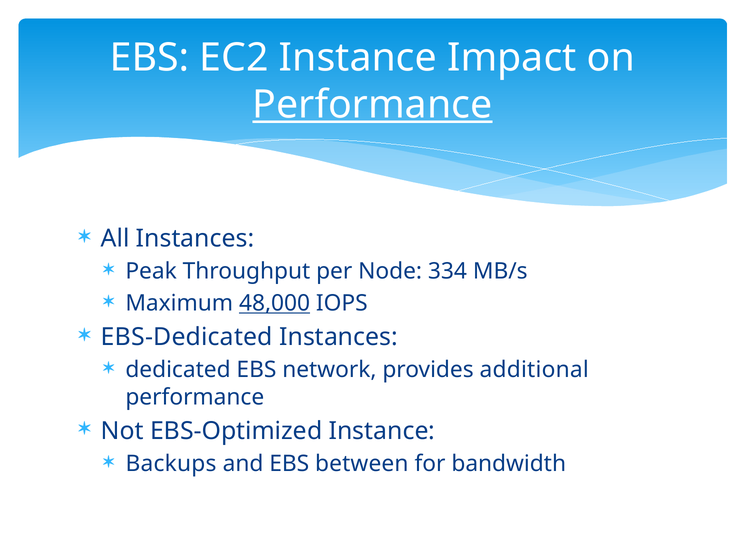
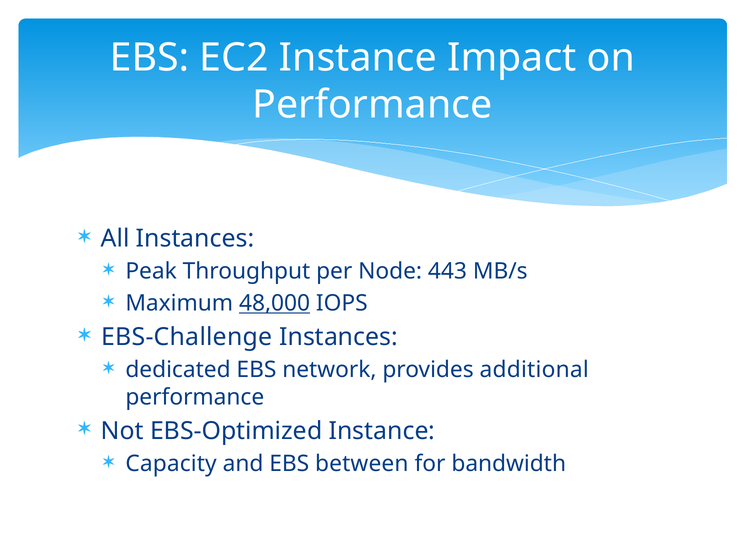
Performance underline: present -> none (372, 105)
334: 334 -> 443 (447, 271)
EBS-Dedicated: EBS-Dedicated -> EBS-Challenge (187, 337)
Backups: Backups -> Capacity (171, 464)
